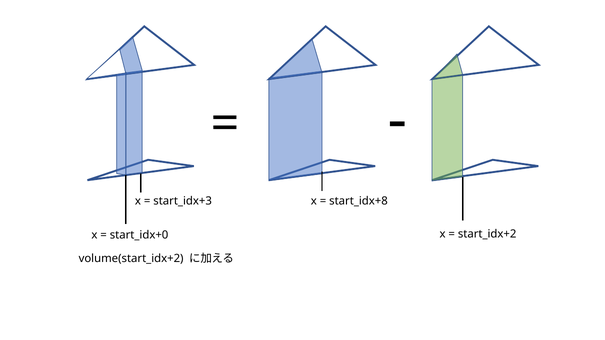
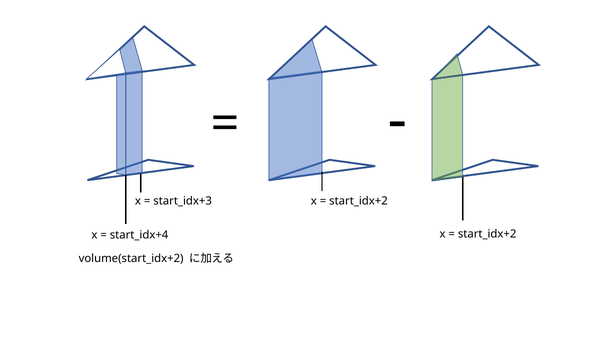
start_idx+8: start_idx+8 -> start_idx+2 (358, 201)
start_idx+0: start_idx+0 -> start_idx+4 (139, 235)
